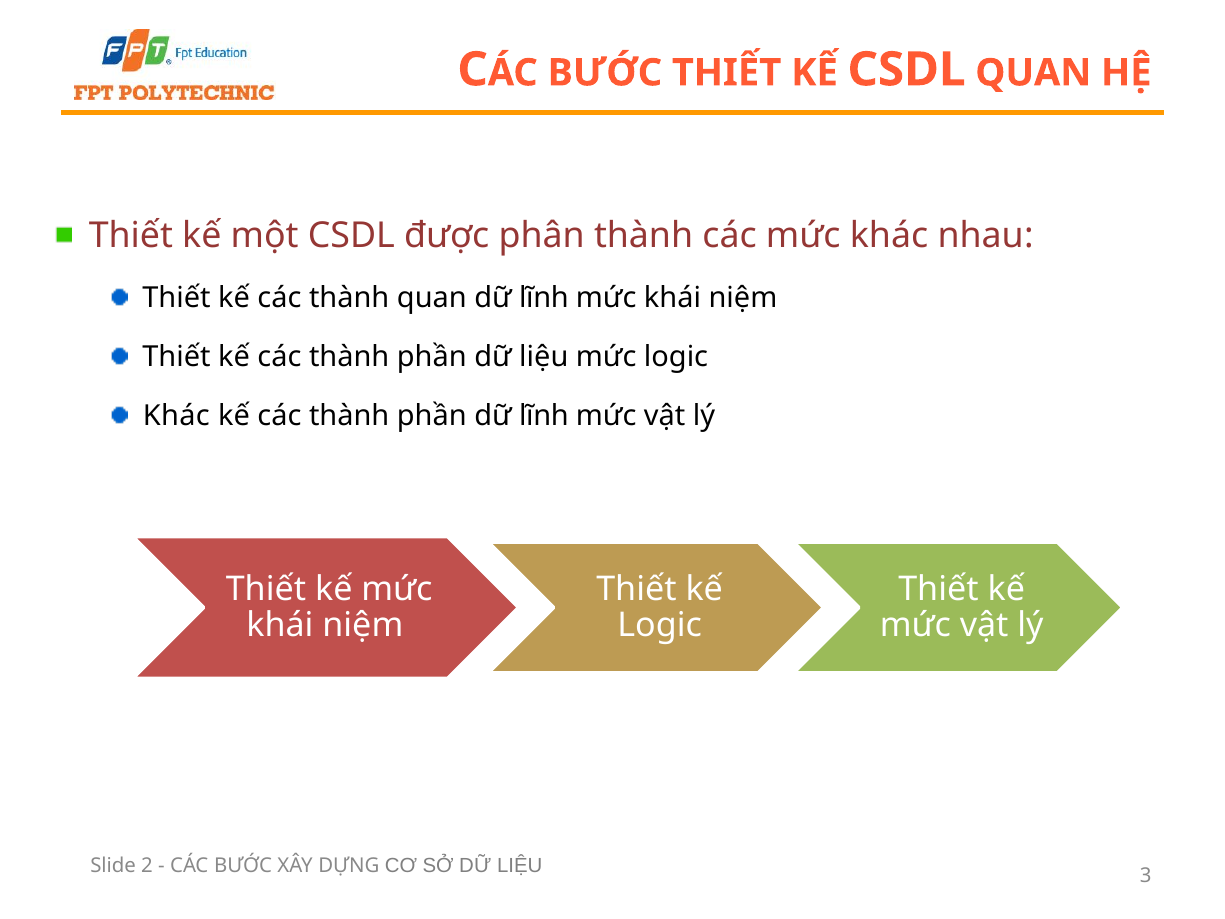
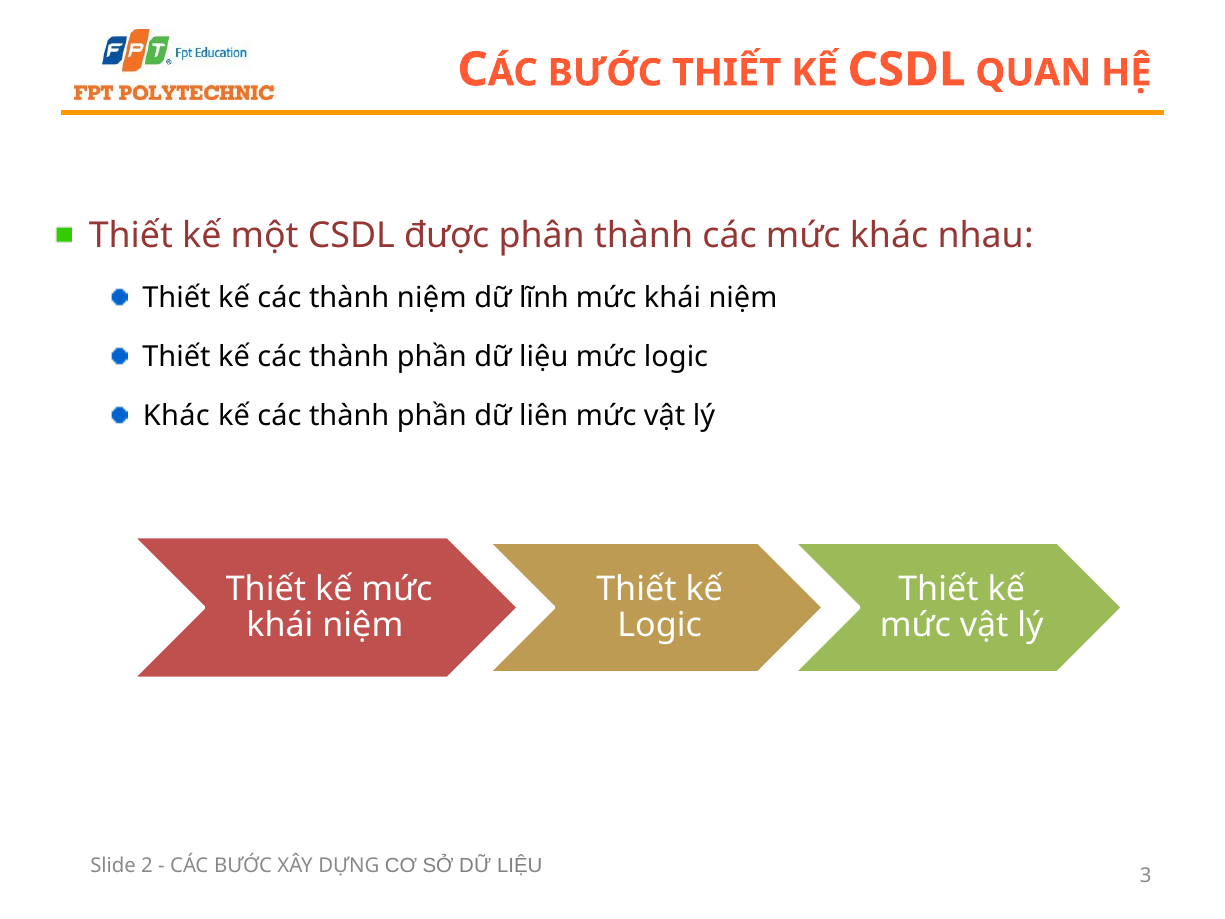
thành quan: quan -> niệm (432, 298)
phần dữ lĩnh: lĩnh -> liên (544, 415)
